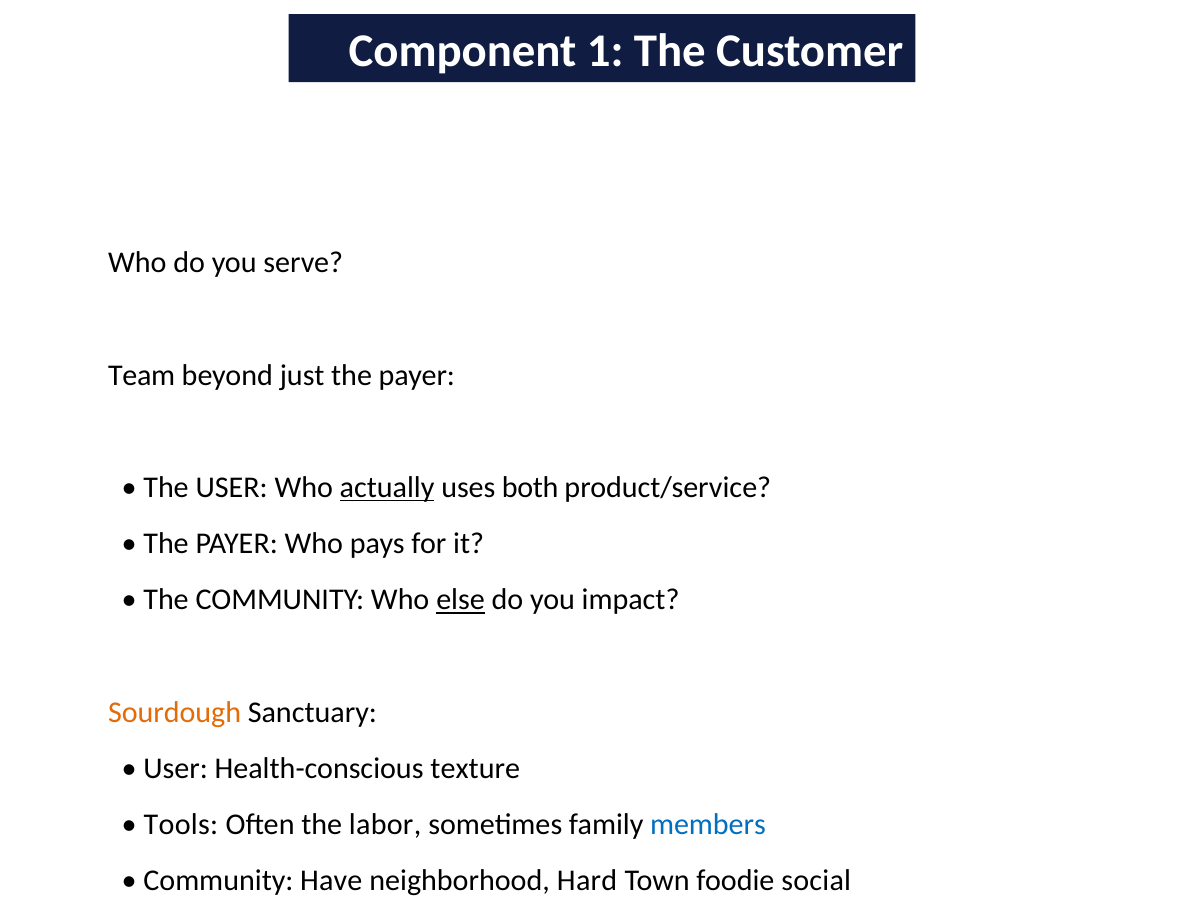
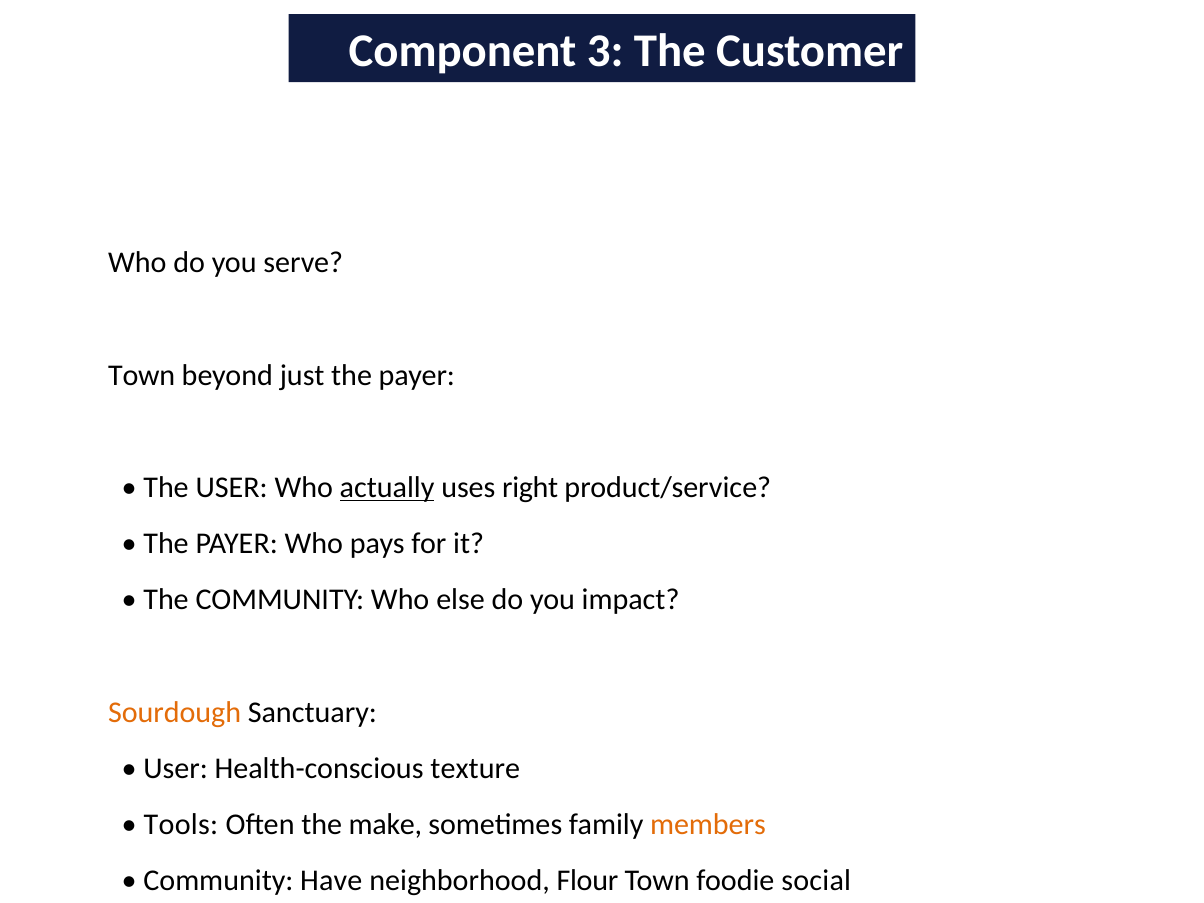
1: 1 -> 3 (605, 51)
Team: Team -> Town (142, 375)
both: both -> right (530, 487)
else underline: present -> none (461, 600)
labor: labor -> make (385, 825)
members colour: blue -> orange (708, 825)
Hard: Hard -> Flour (587, 881)
